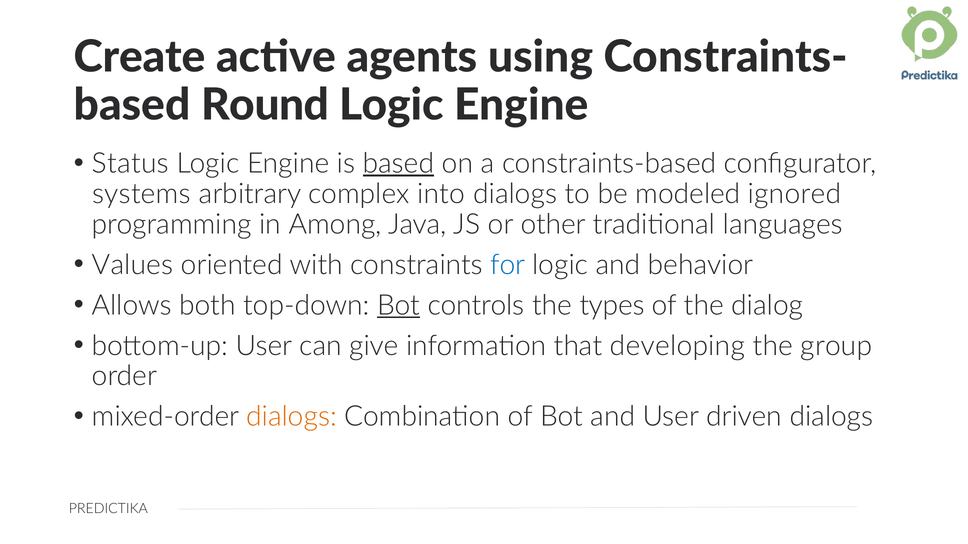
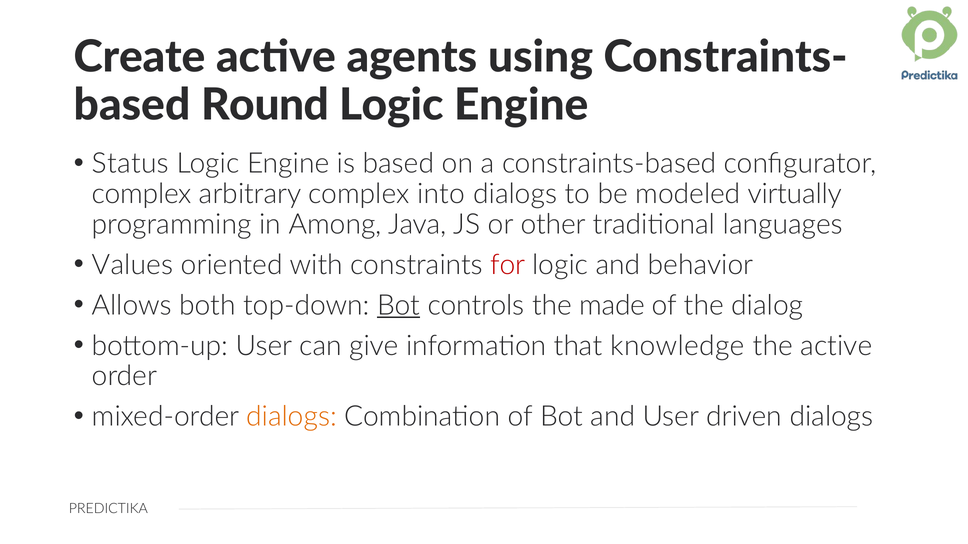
based underline: present -> none (399, 164)
systems: systems -> complex (142, 194)
ignored: ignored -> virtually (795, 194)
for colour: blue -> red (508, 265)
types: types -> made (612, 306)
developing: developing -> knowledge (677, 346)
the group: group -> active (836, 346)
